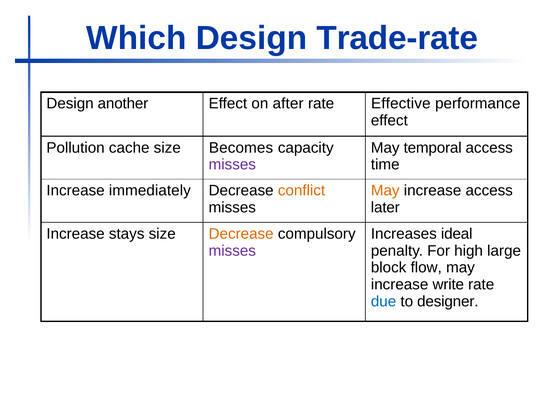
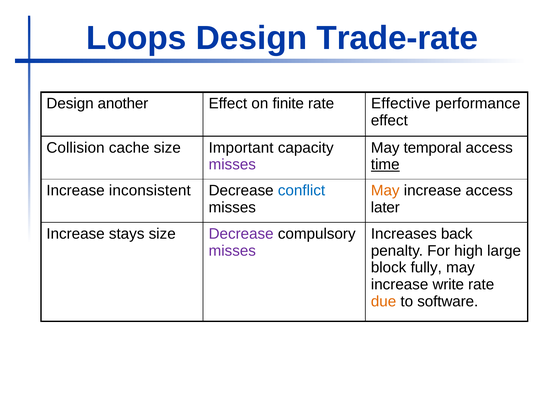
Which: Which -> Loops (136, 38)
after: after -> finite (288, 104)
Pollution: Pollution -> Collision (76, 148)
Becomes: Becomes -> Important (241, 148)
time underline: none -> present (385, 165)
immediately: immediately -> inconsistent (150, 191)
conflict colour: orange -> blue (302, 191)
Decrease colour: orange -> purple (241, 234)
ideal: ideal -> back (457, 234)
flow: flow -> fully (426, 268)
due colour: blue -> orange (384, 302)
designer: designer -> software (448, 302)
